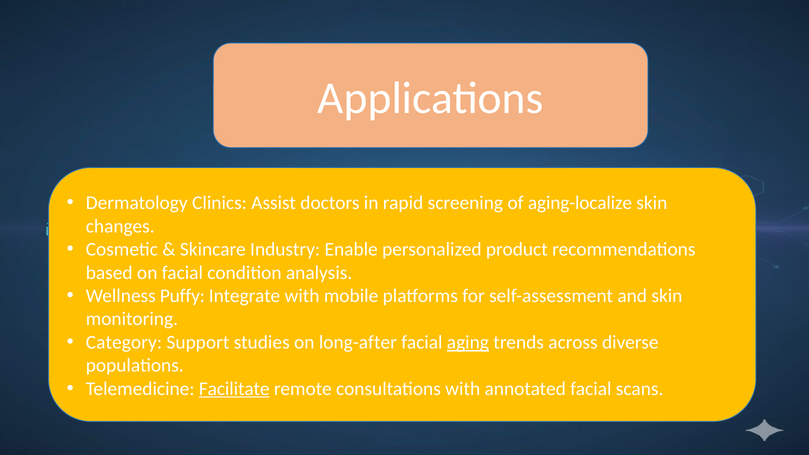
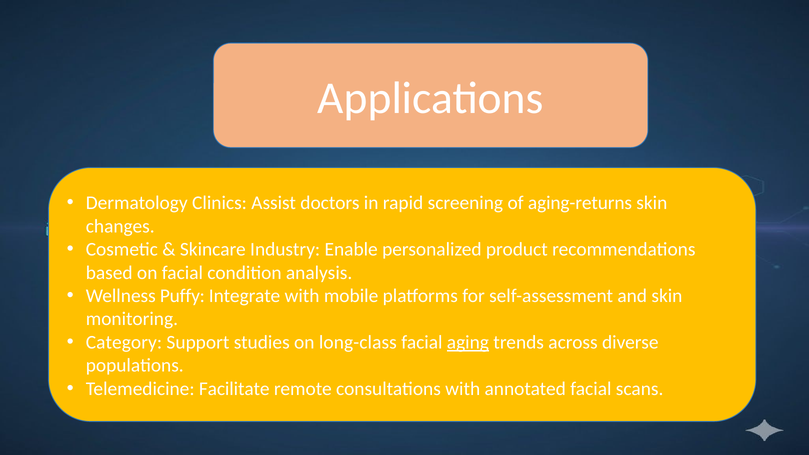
aging-localize: aging-localize -> aging-returns (580, 203)
long-after: long-after -> long-class (358, 342)
Facilitate underline: present -> none (234, 389)
